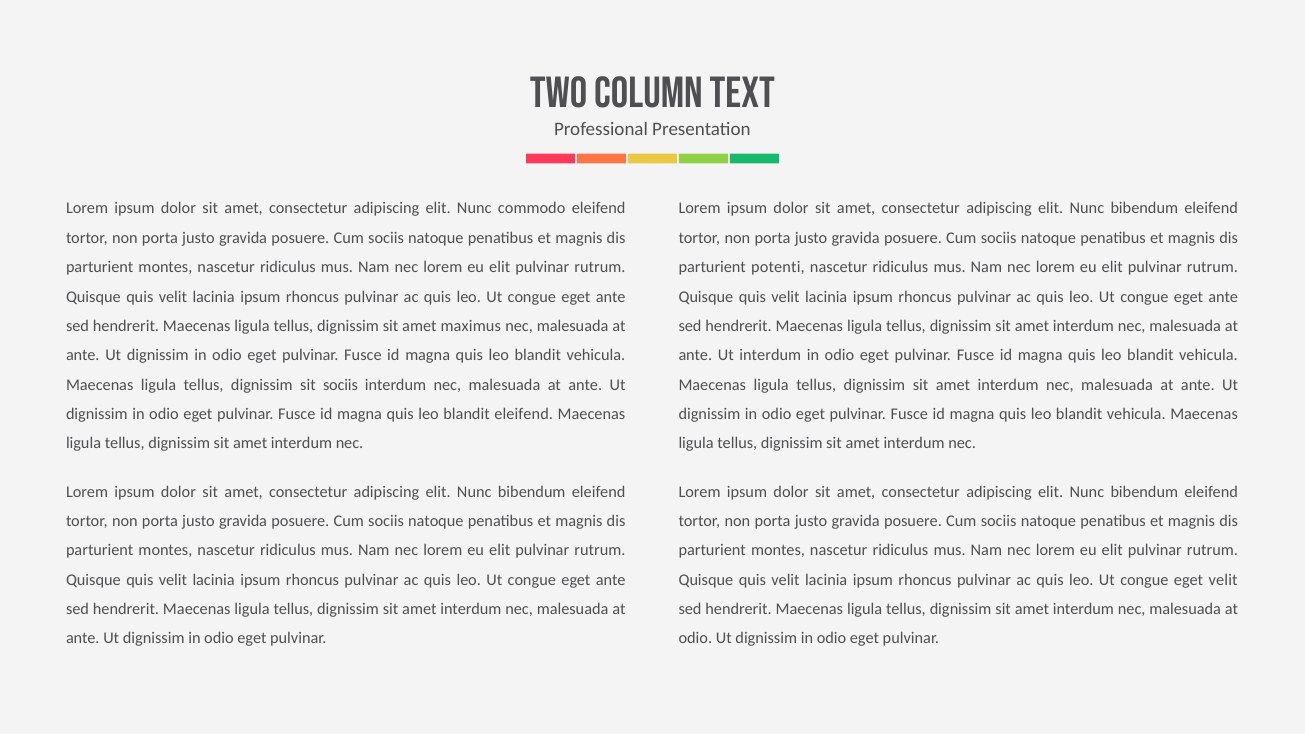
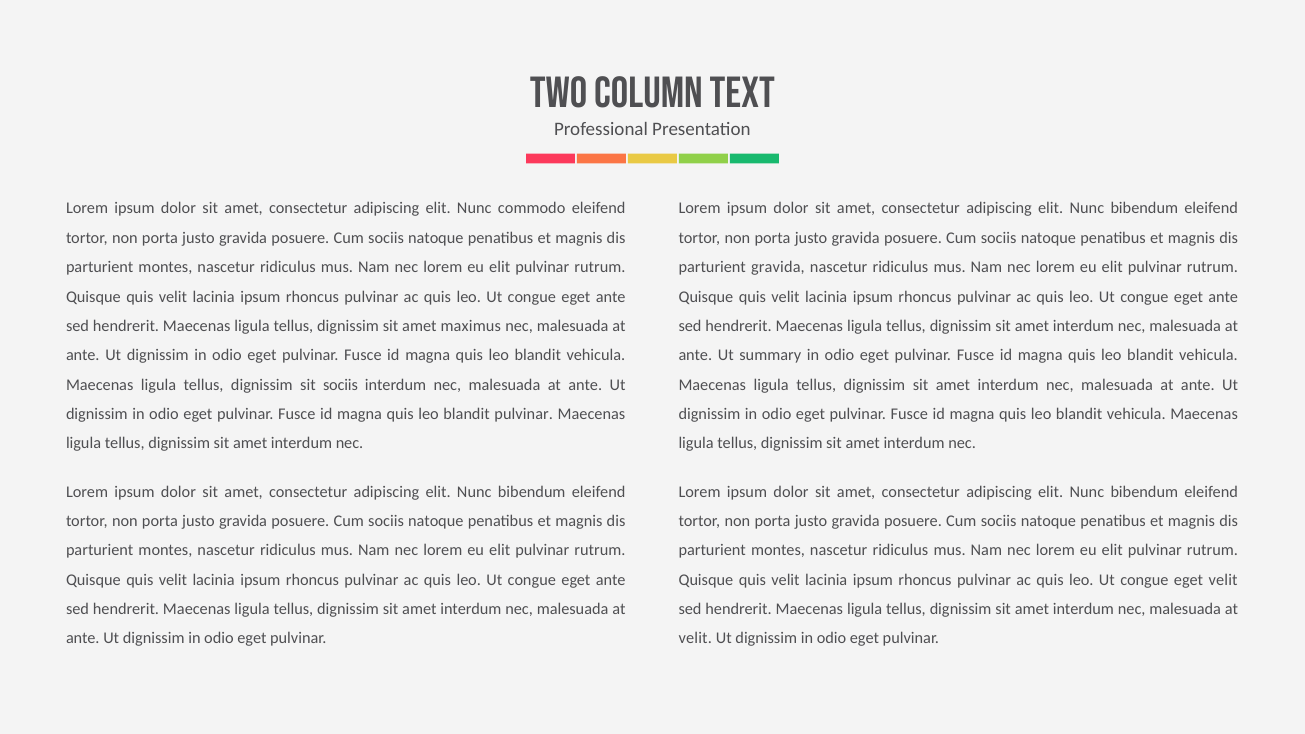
parturient potenti: potenti -> gravida (778, 267)
Ut interdum: interdum -> summary (770, 355)
blandit eleifend: eleifend -> pulvinar (524, 414)
odio: odio -> velit (695, 639)
